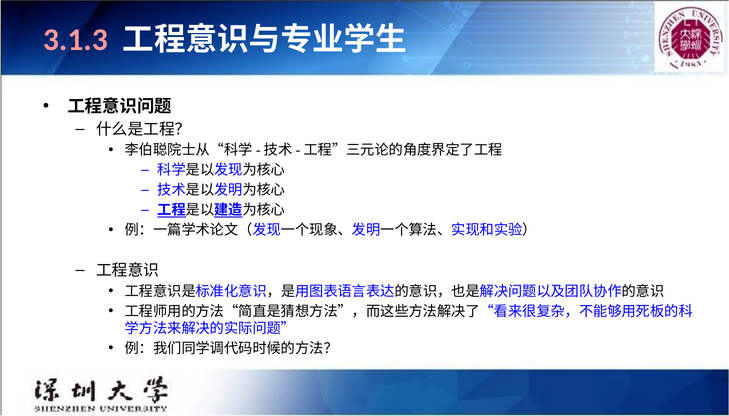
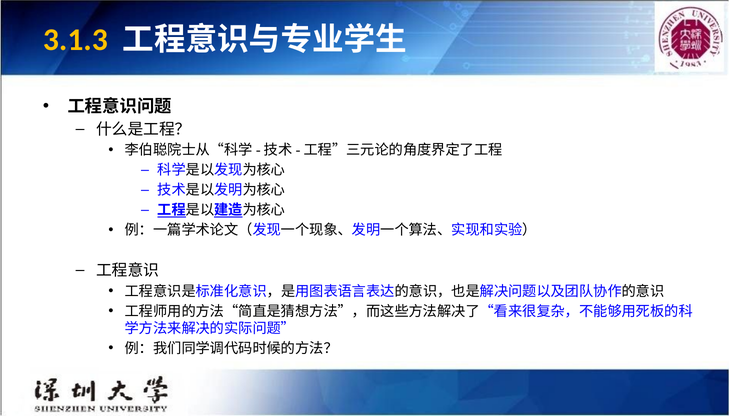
3.1.3 colour: pink -> yellow (75, 40)
